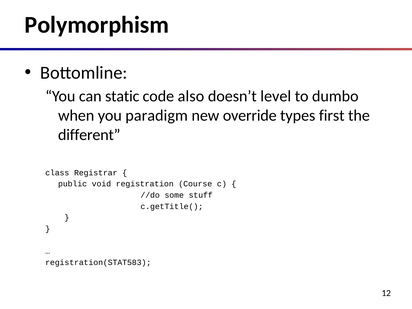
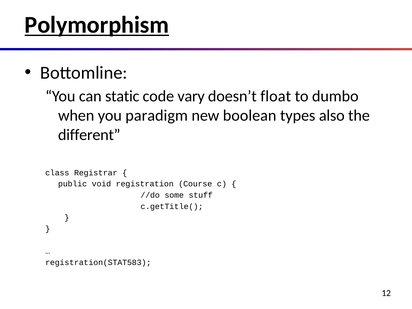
Polymorphism underline: none -> present (97, 25)
also: also -> vary (191, 96)
level: level -> float (276, 96)
override: override -> boolean (250, 116)
first: first -> also (332, 116)
